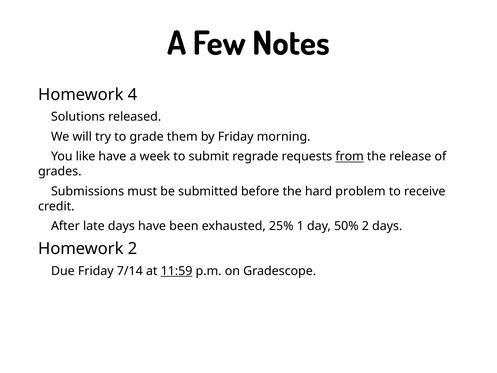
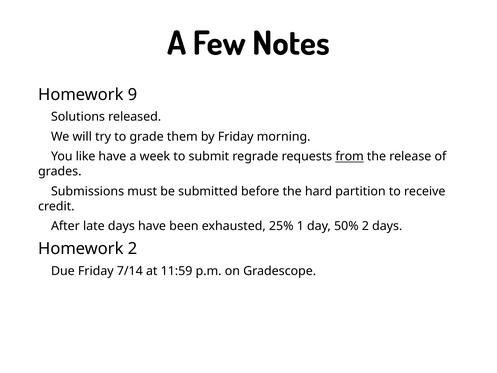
4: 4 -> 9 (133, 95)
problem: problem -> partition (360, 191)
11:59 underline: present -> none (177, 271)
